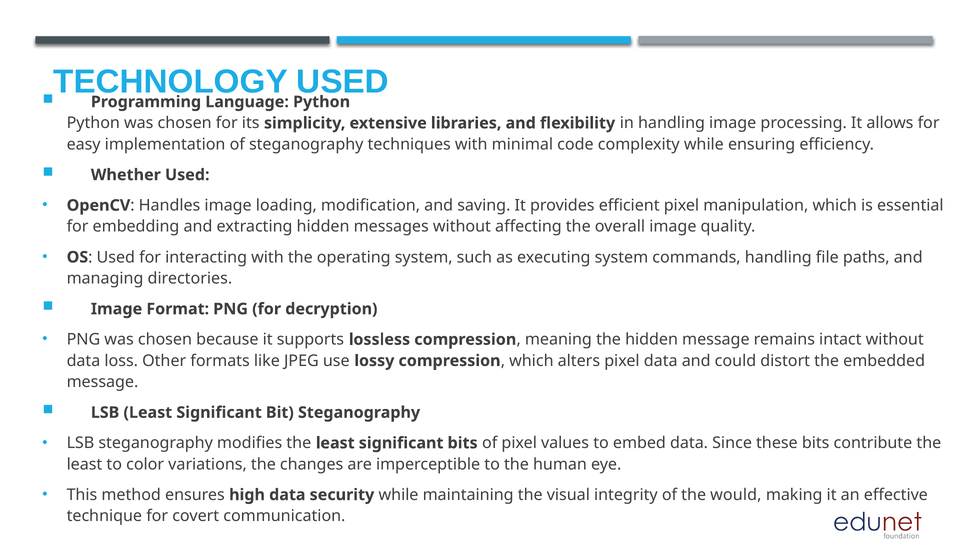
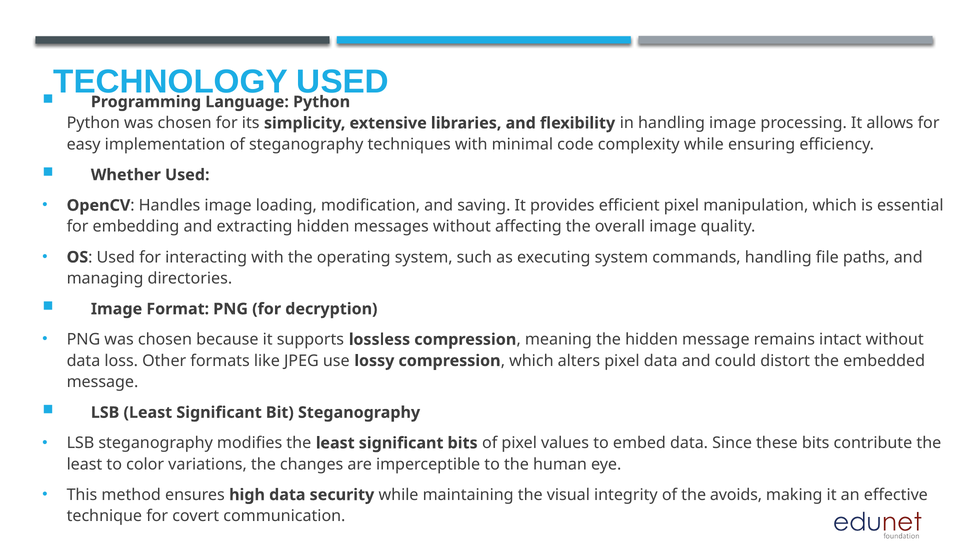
would: would -> avoids (736, 495)
